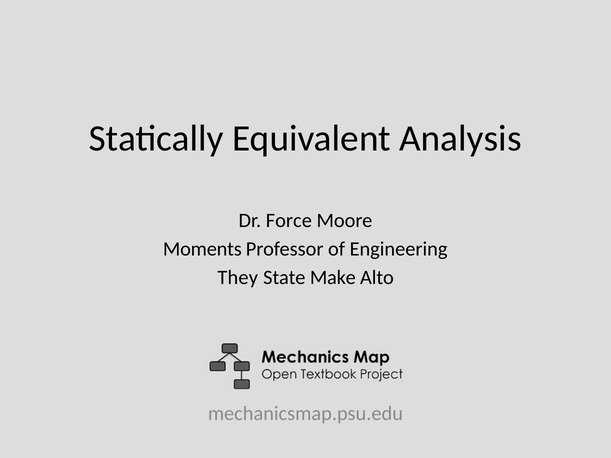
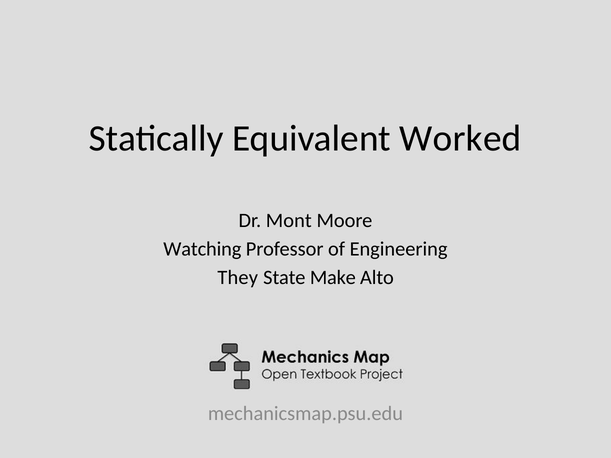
Analysis: Analysis -> Worked (460, 138)
Force: Force -> Mont (289, 221)
Moments: Moments -> Watching (202, 249)
